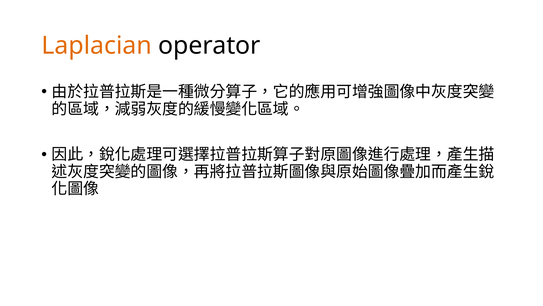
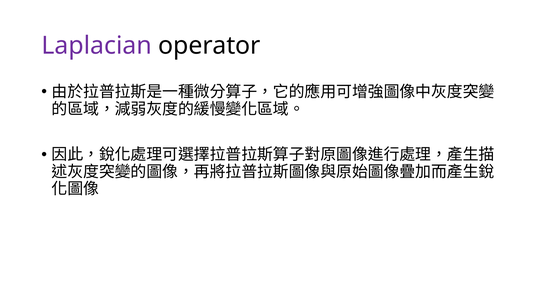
Laplacian colour: orange -> purple (97, 46)
